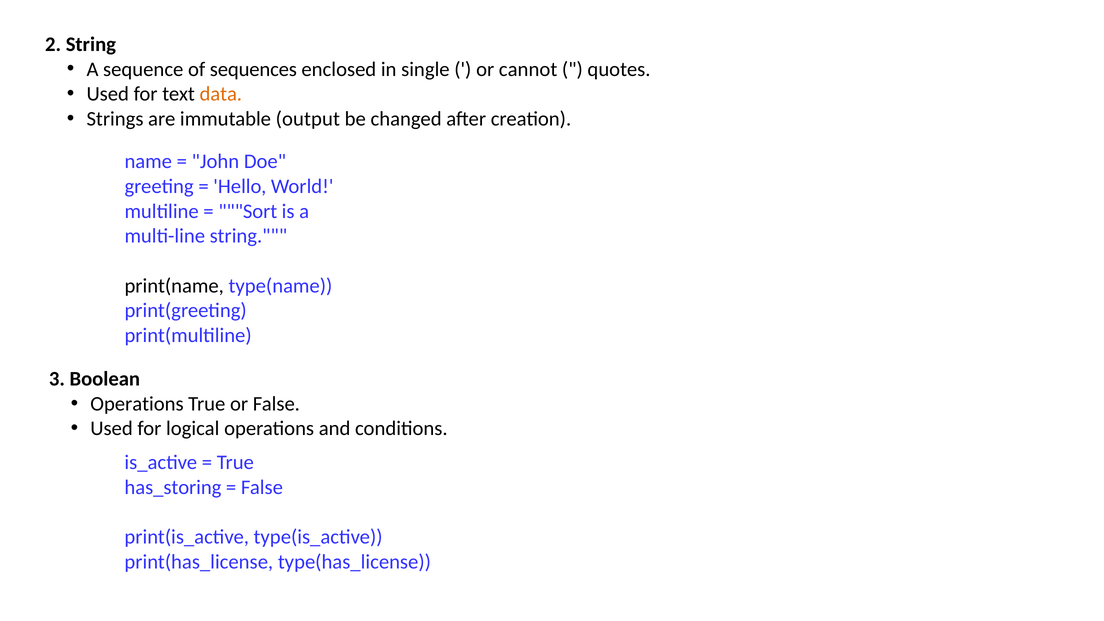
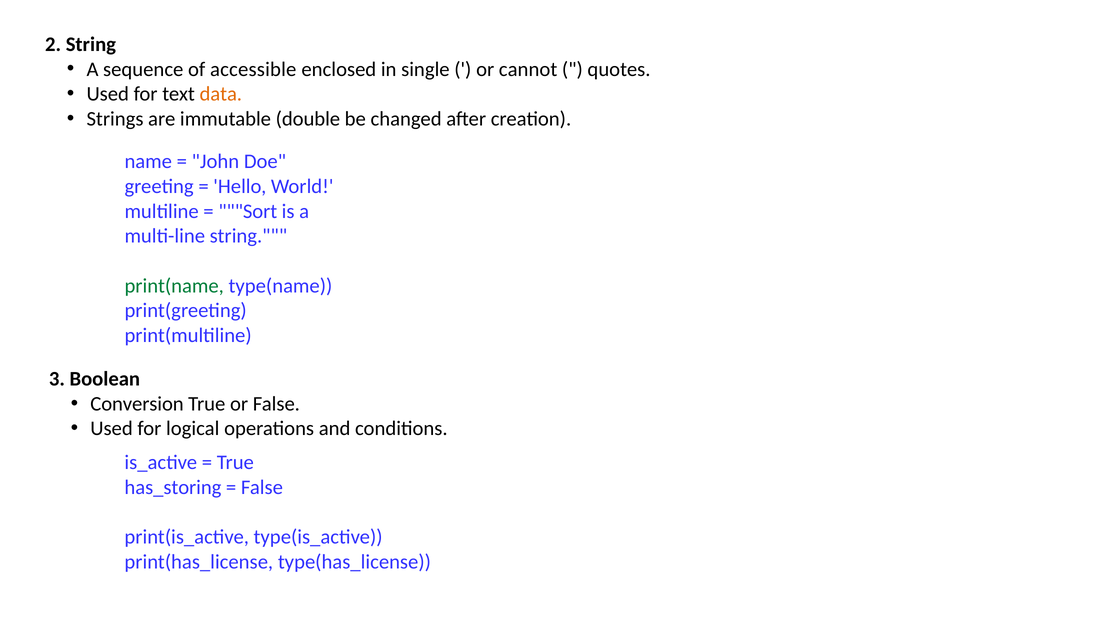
sequences: sequences -> accessible (253, 69)
output: output -> double (308, 119)
print(name colour: black -> green (174, 286)
Operations: Operations -> Conversion (137, 404)
